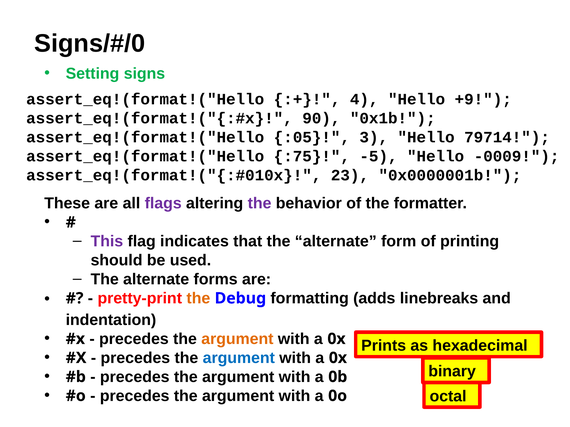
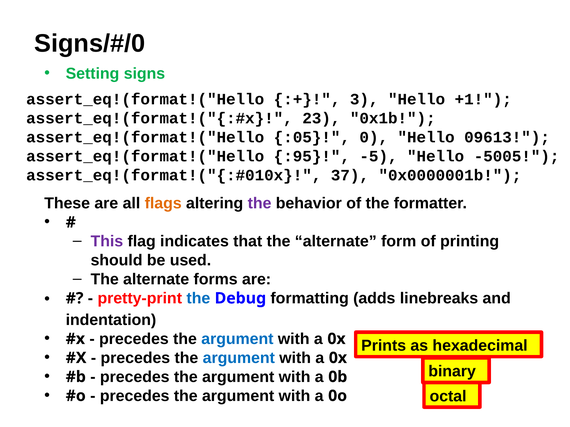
4: 4 -> 3 (364, 99)
+9: +9 -> +1 (483, 99)
90: 90 -> 23 (321, 118)
3: 3 -> 0 (374, 137)
79714: 79714 -> 09613 (507, 137)
:75: :75 -> :95 (312, 156)
-0009: -0009 -> -5005 (517, 156)
23: 23 -> 37 (350, 175)
flags colour: purple -> orange (163, 204)
the colour: orange -> blue (198, 299)
argument colour: orange -> blue (237, 339)
